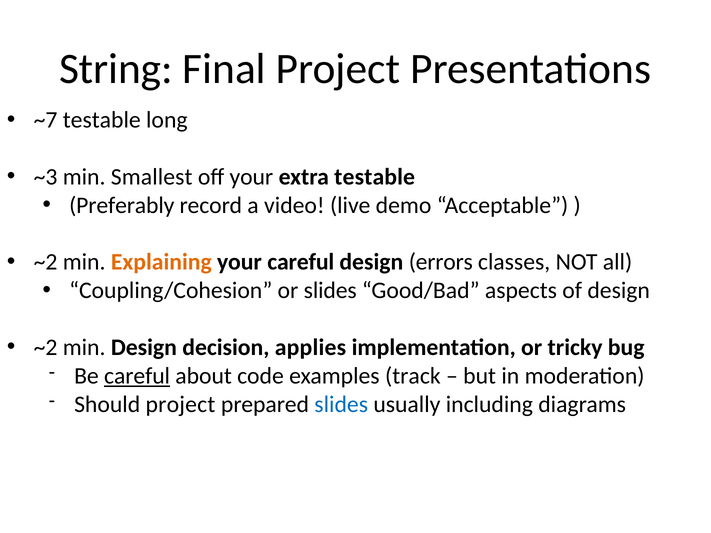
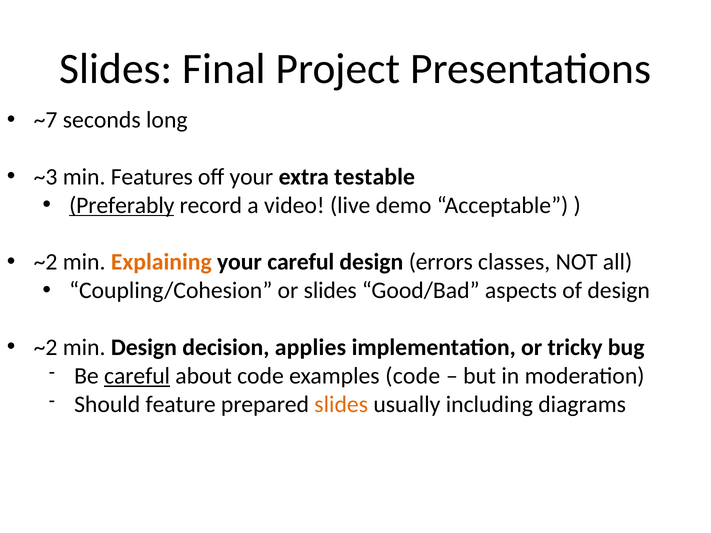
String: String -> Slides (116, 69)
~7 testable: testable -> seconds (102, 120)
Smallest: Smallest -> Features (152, 177)
Preferably underline: none -> present (122, 205)
examples track: track -> code (413, 376)
Should project: project -> feature (181, 404)
slides colour: blue -> orange (341, 404)
